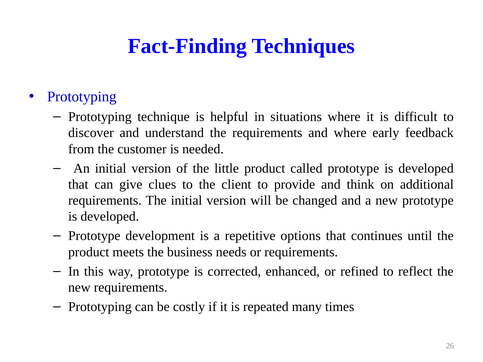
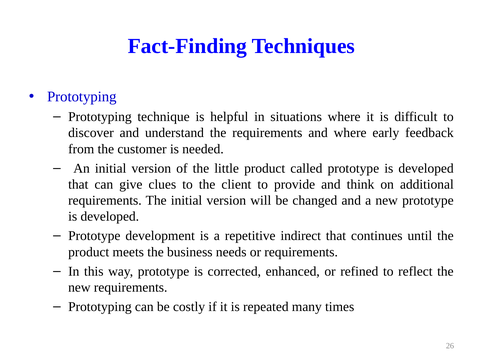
options: options -> indirect (301, 236)
